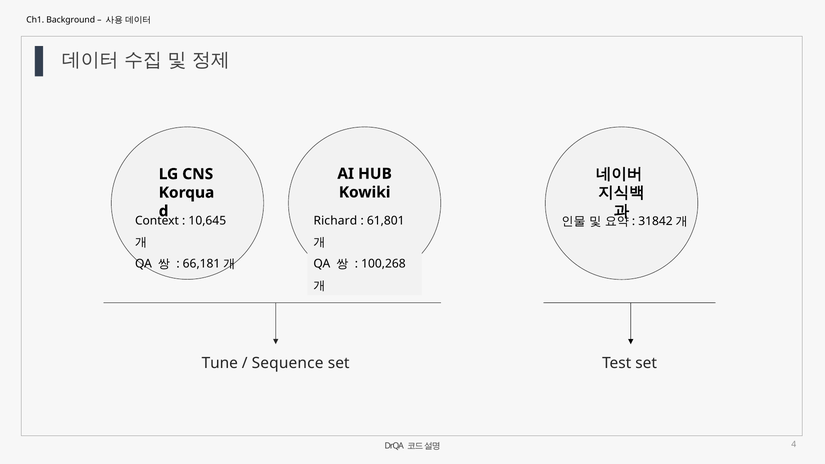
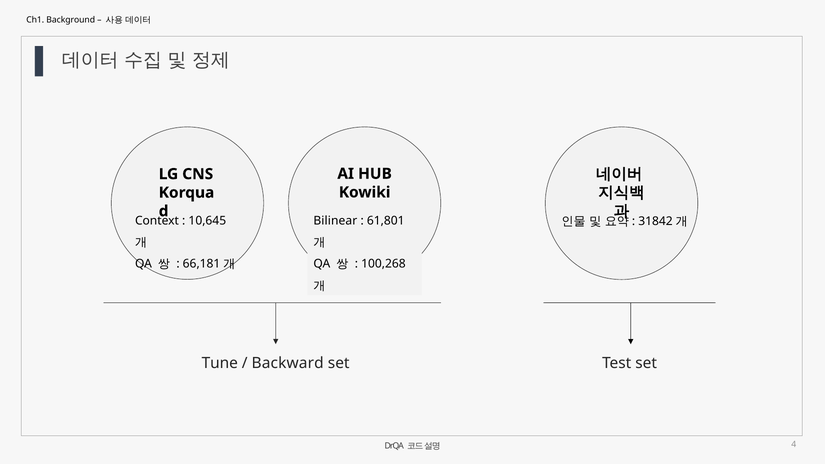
Richard: Richard -> Bilinear (335, 221)
Sequence: Sequence -> Backward (288, 363)
